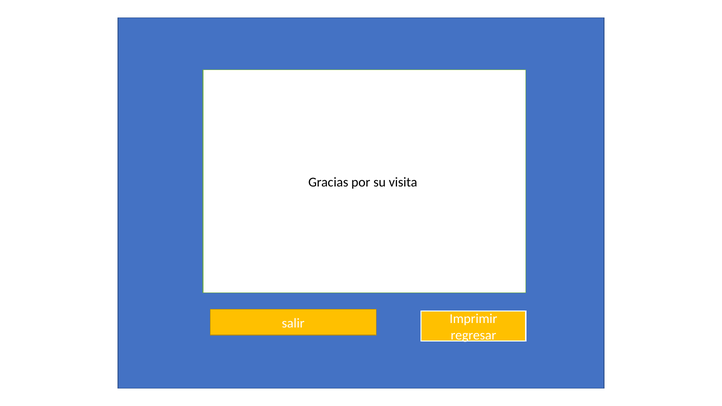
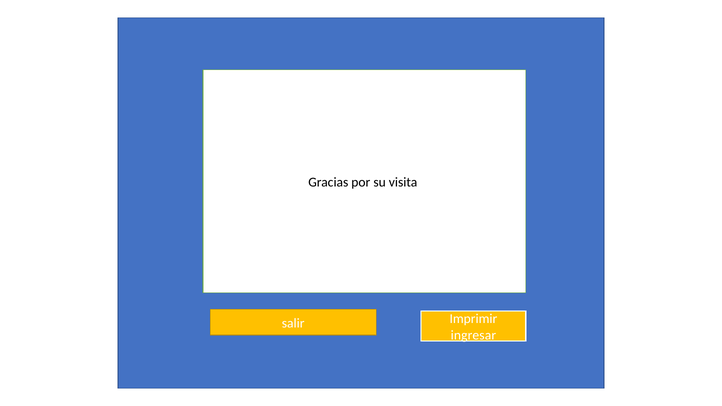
regresar: regresar -> ingresar (473, 335)
